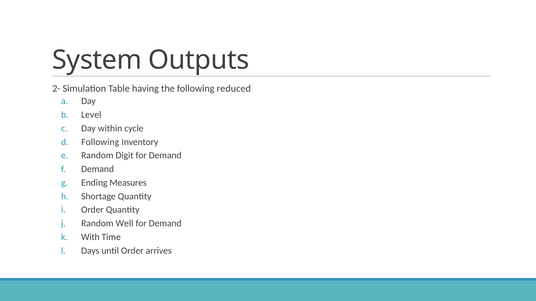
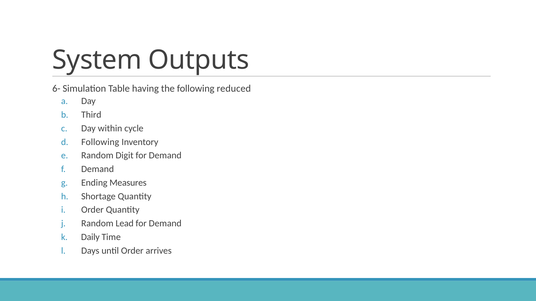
2-: 2- -> 6- (56, 89)
Level: Level -> Third (91, 115)
Well: Well -> Lead (125, 224)
With: With -> Daily (90, 237)
